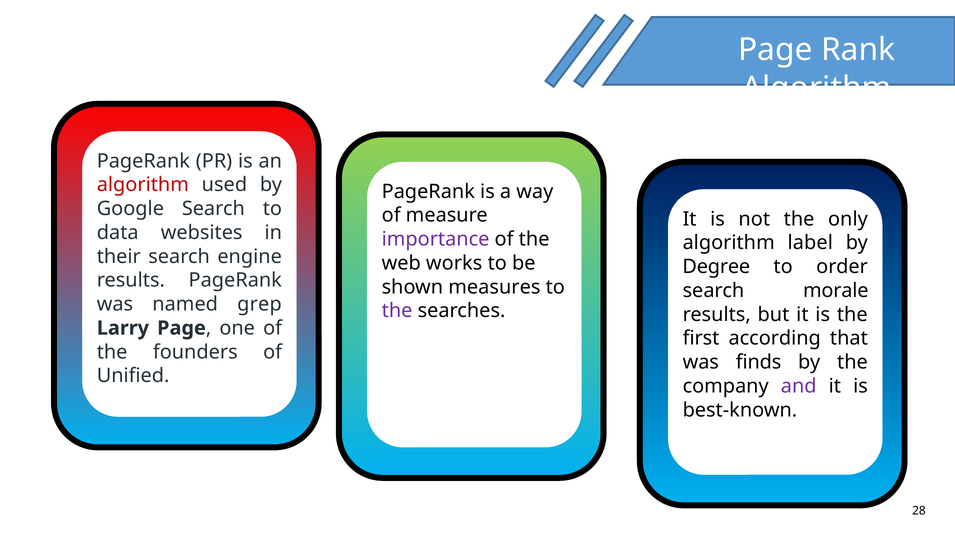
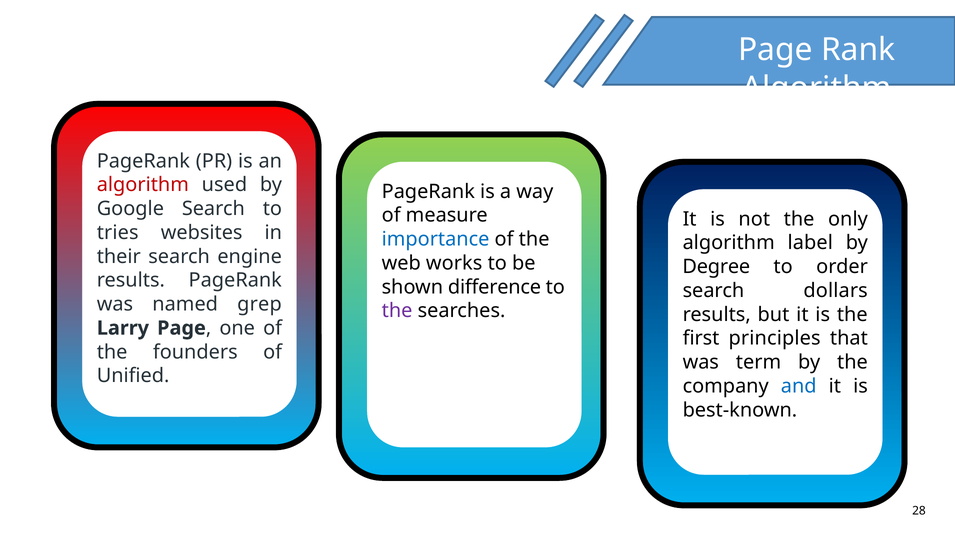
data: data -> tries (118, 233)
importance colour: purple -> blue (436, 239)
measures: measures -> difference (494, 287)
morale: morale -> dollars (836, 291)
according: according -> principles (775, 338)
finds: finds -> term (759, 362)
and colour: purple -> blue (799, 386)
